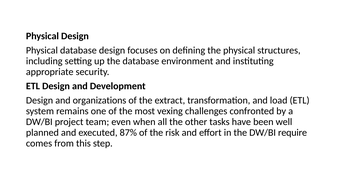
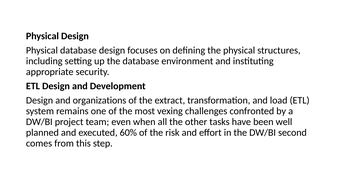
87%: 87% -> 60% (128, 132)
require: require -> second (292, 132)
